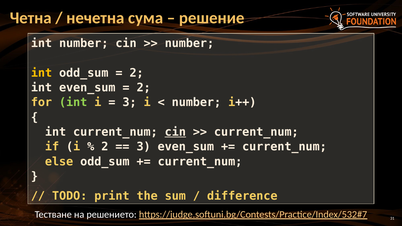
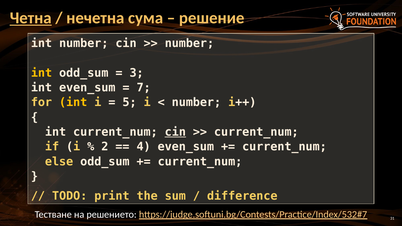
Четна underline: none -> present (31, 18)
2: 2 -> 3 (137, 73)
2: 2 -> 7 (144, 88)
int colour: light green -> yellow (73, 103)
3: 3 -> 5 (130, 103)
3: 3 -> 4 (144, 147)
